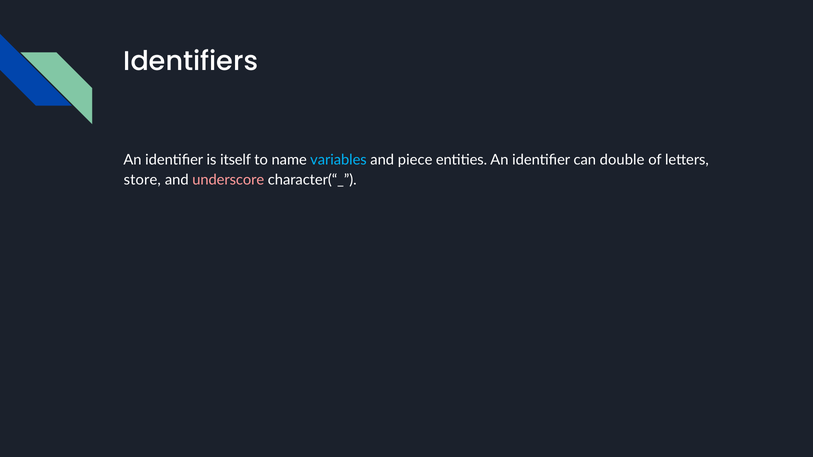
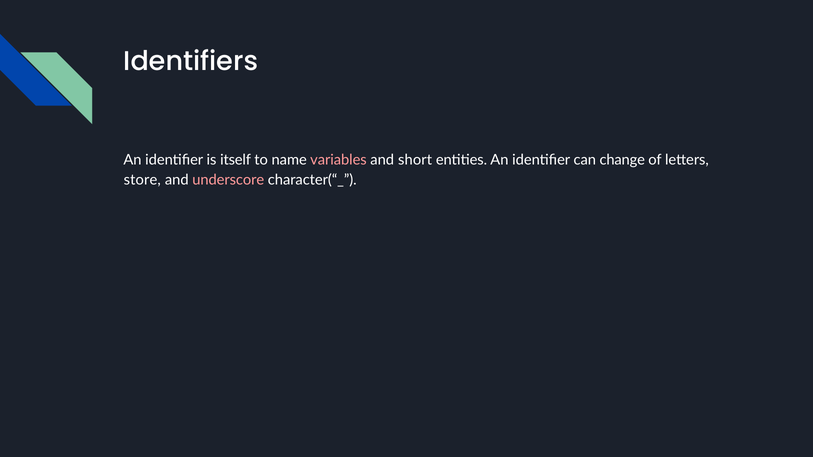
variables colour: light blue -> pink (338, 160)
piece: piece -> short (415, 160)
double: double -> change (622, 160)
